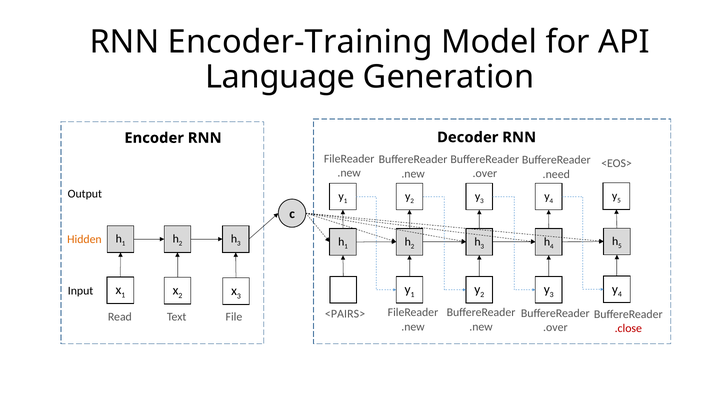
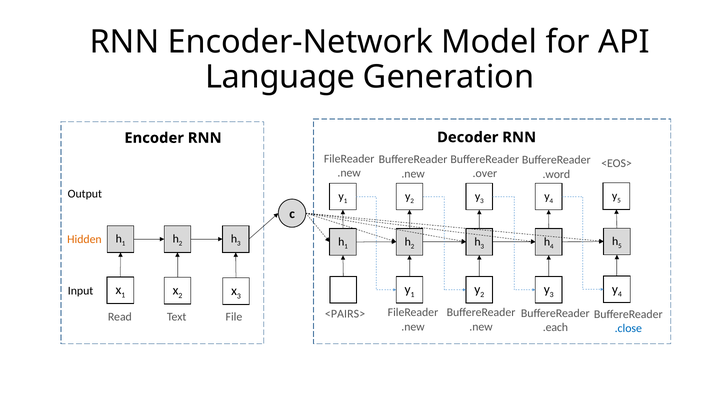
Encoder-Training: Encoder-Training -> Encoder-Network (300, 42)
.need: .need -> .word (556, 174)
.over: .over -> .each (555, 328)
.close colour: red -> blue (628, 329)
